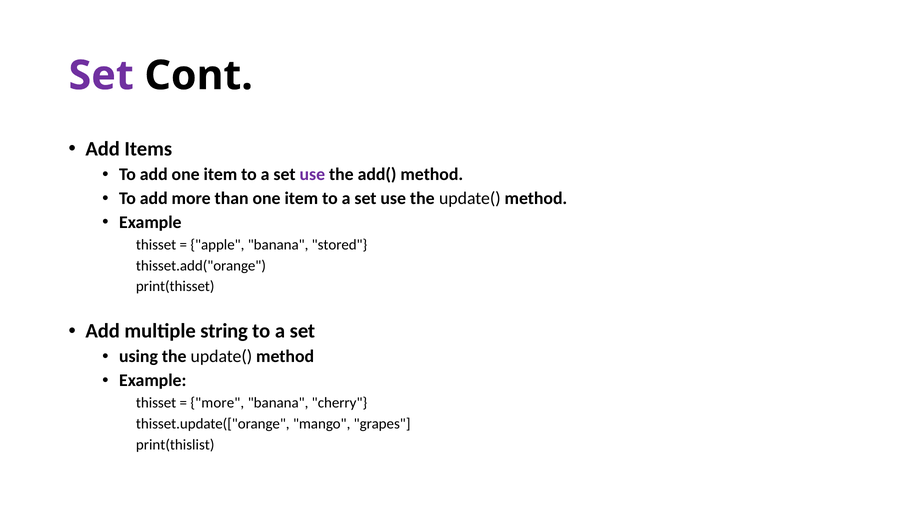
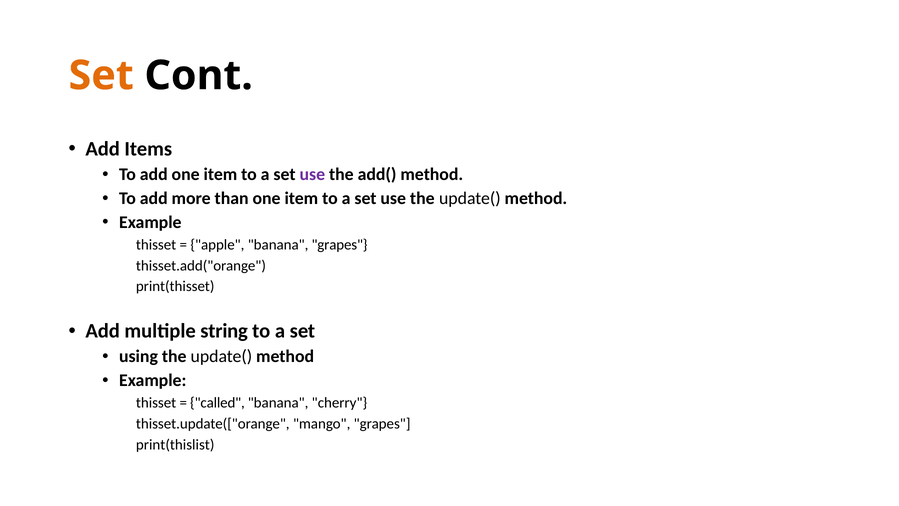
Set colour: purple -> orange (101, 76)
banana stored: stored -> grapes (340, 245)
more: more -> called (217, 403)
